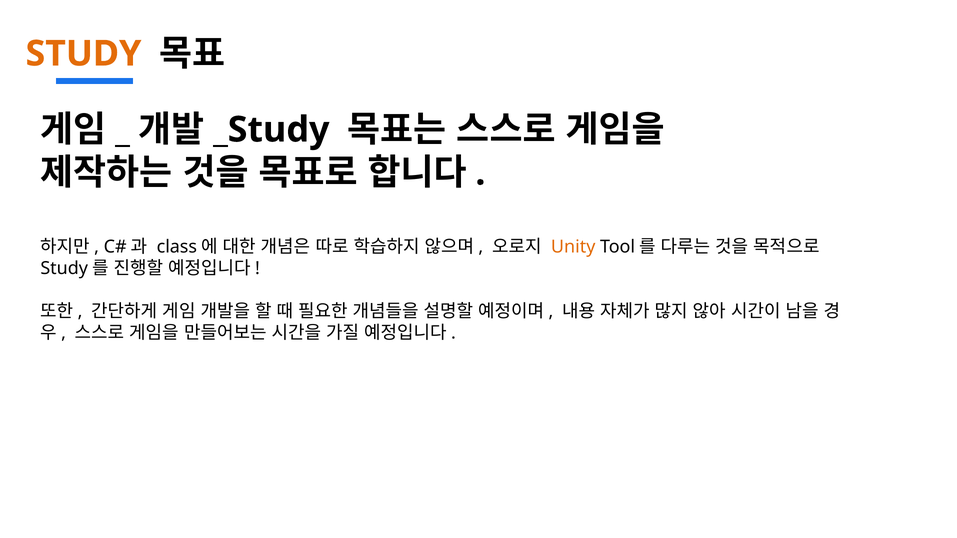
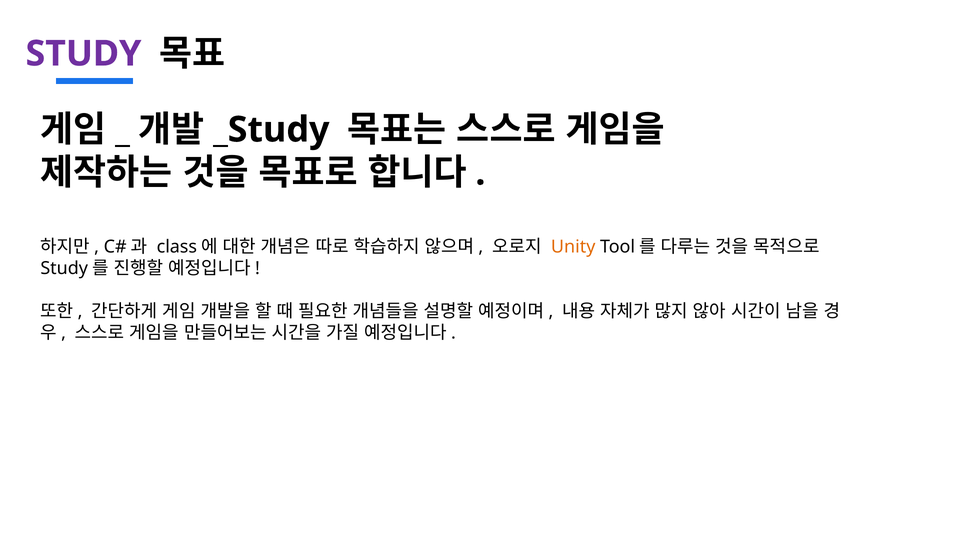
STUDY colour: orange -> purple (83, 54)
